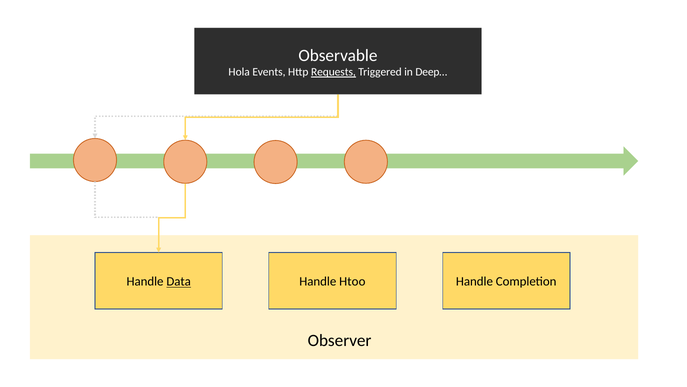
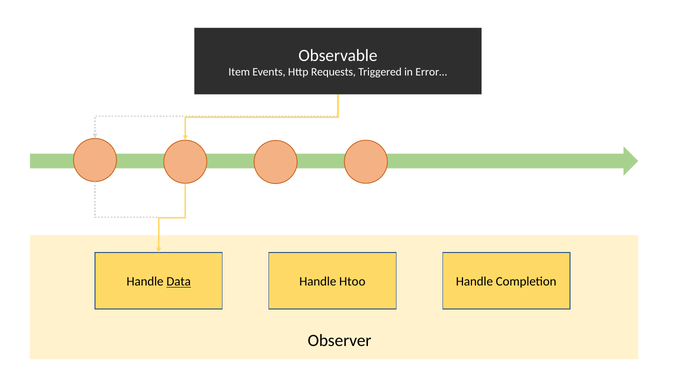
Hola: Hola -> Item (239, 72)
Requests underline: present -> none (333, 72)
Deep…: Deep… -> Error… (431, 72)
